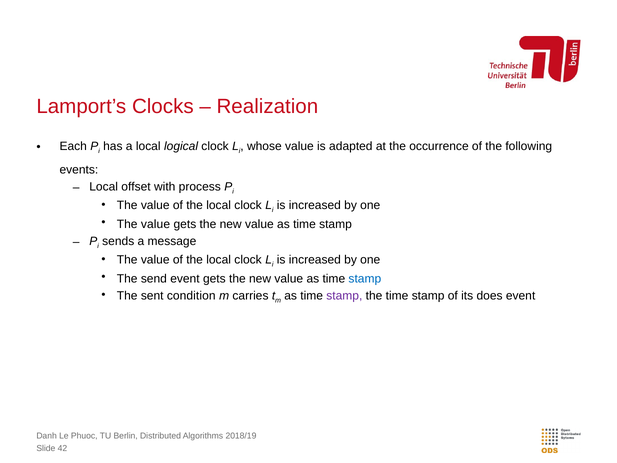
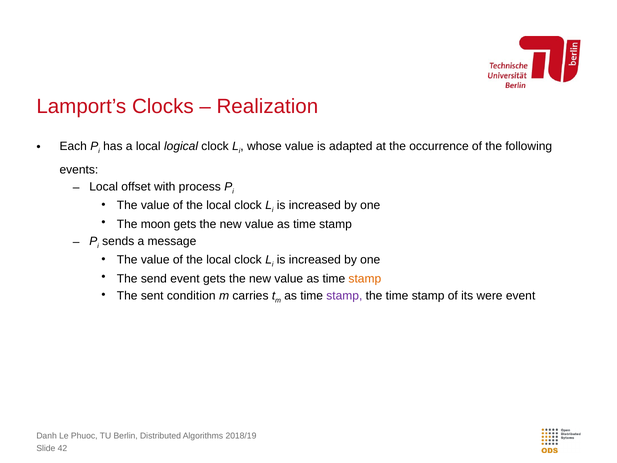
value: value -> moon (156, 224)
stamp colour: blue -> orange (365, 279)
does: does -> were (490, 296)
